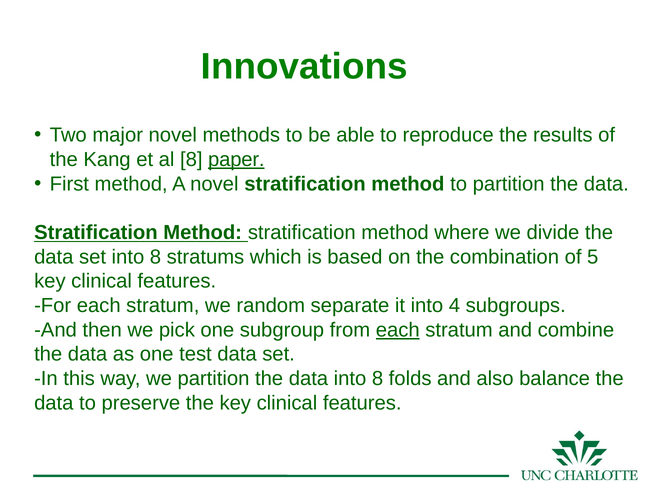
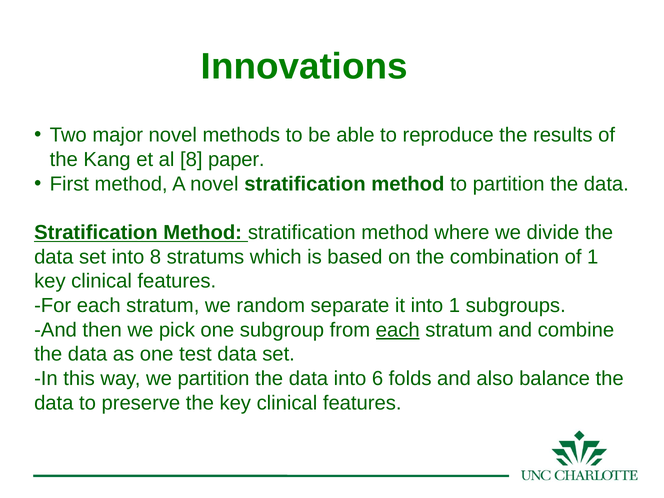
paper underline: present -> none (236, 160)
of 5: 5 -> 1 (593, 257)
into 4: 4 -> 1 (454, 306)
data into 8: 8 -> 6 (378, 379)
